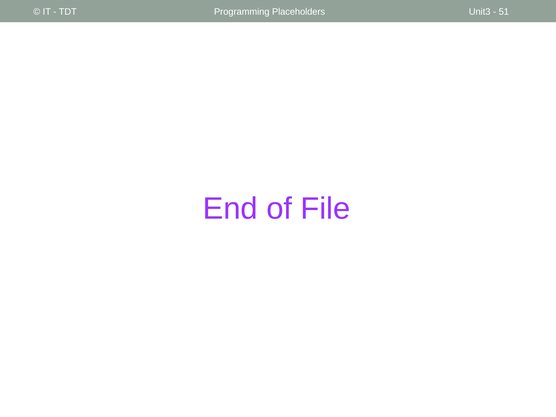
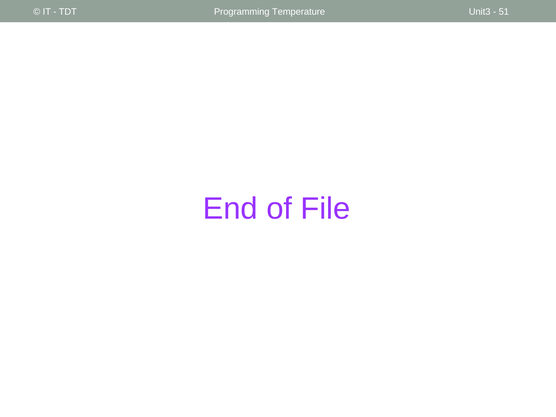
Placeholders: Placeholders -> Temperature (299, 12)
